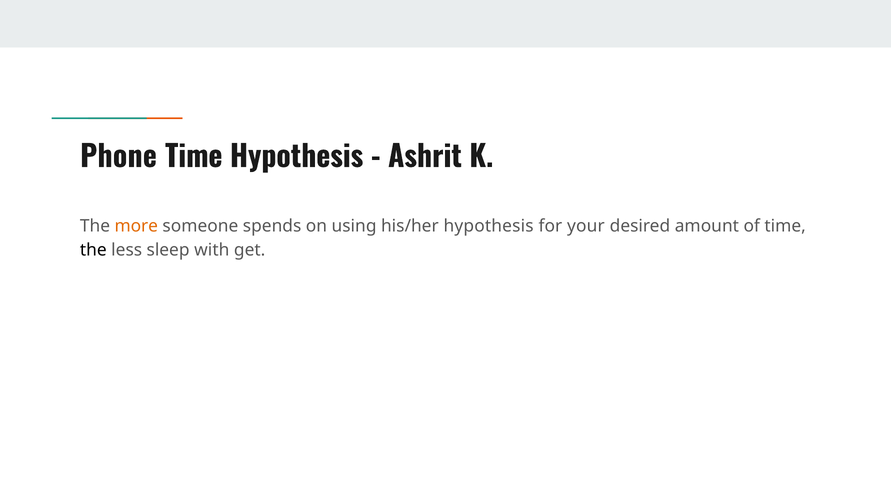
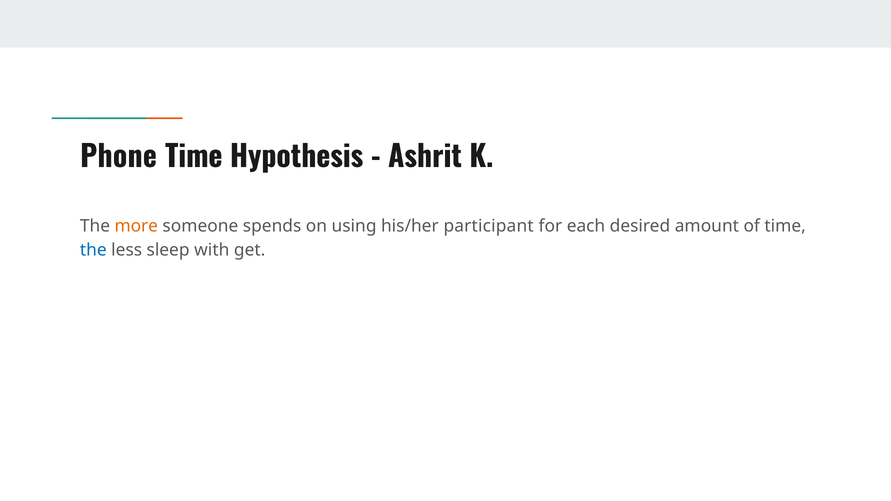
his/her hypothesis: hypothesis -> participant (489, 226)
your: your -> each (586, 226)
the colour: black -> blue (93, 250)
